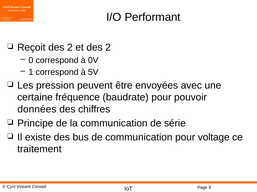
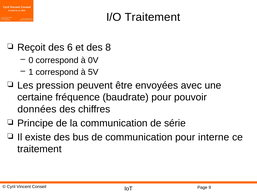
I/O Performant: Performant -> Traitement (152, 17)
Reçoit des 2: 2 -> 6 (70, 48)
et des 2: 2 -> 8 (108, 48)
voltage: voltage -> interne (214, 138)
